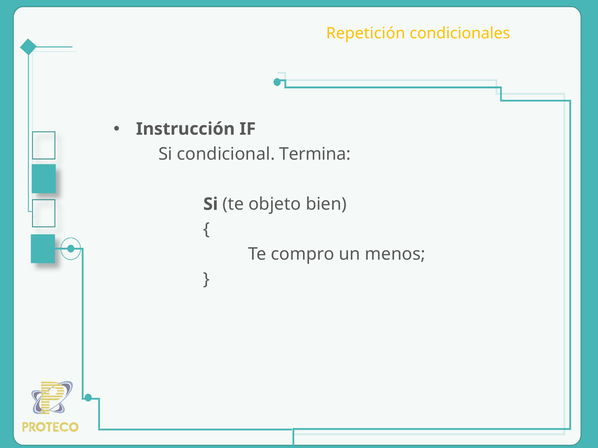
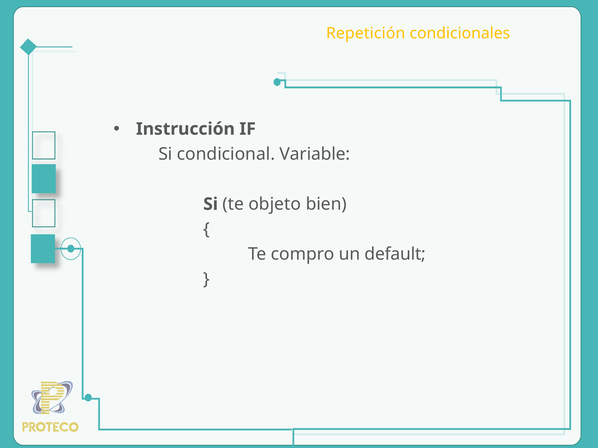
Termina: Termina -> Variable (315, 154)
menos: menos -> default (395, 254)
